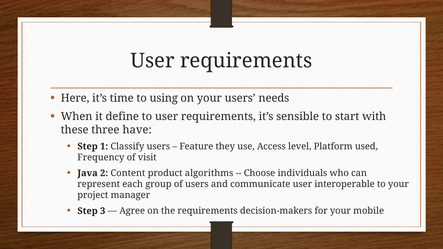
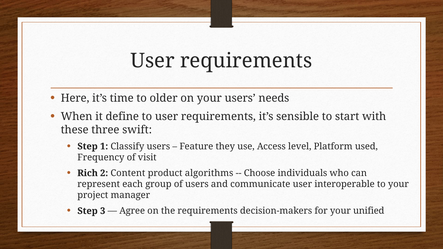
using: using -> older (164, 98)
have: have -> swift (137, 130)
Java: Java -> Rich (88, 173)
mobile: mobile -> unified (369, 211)
